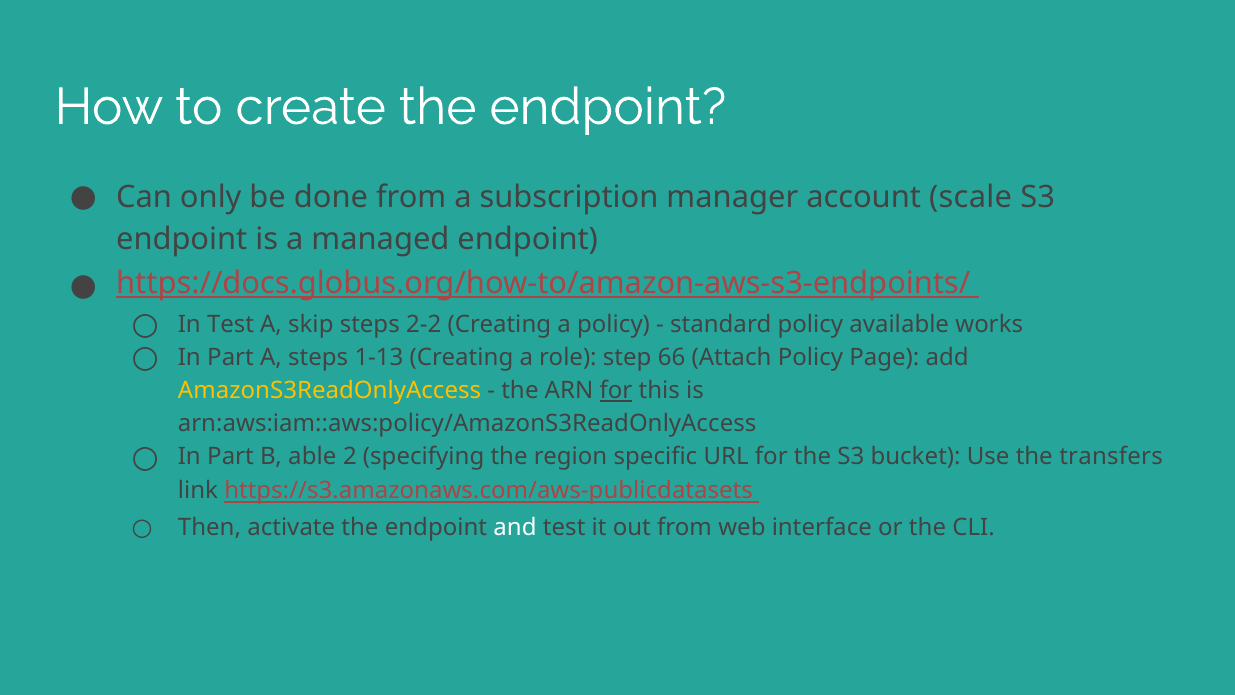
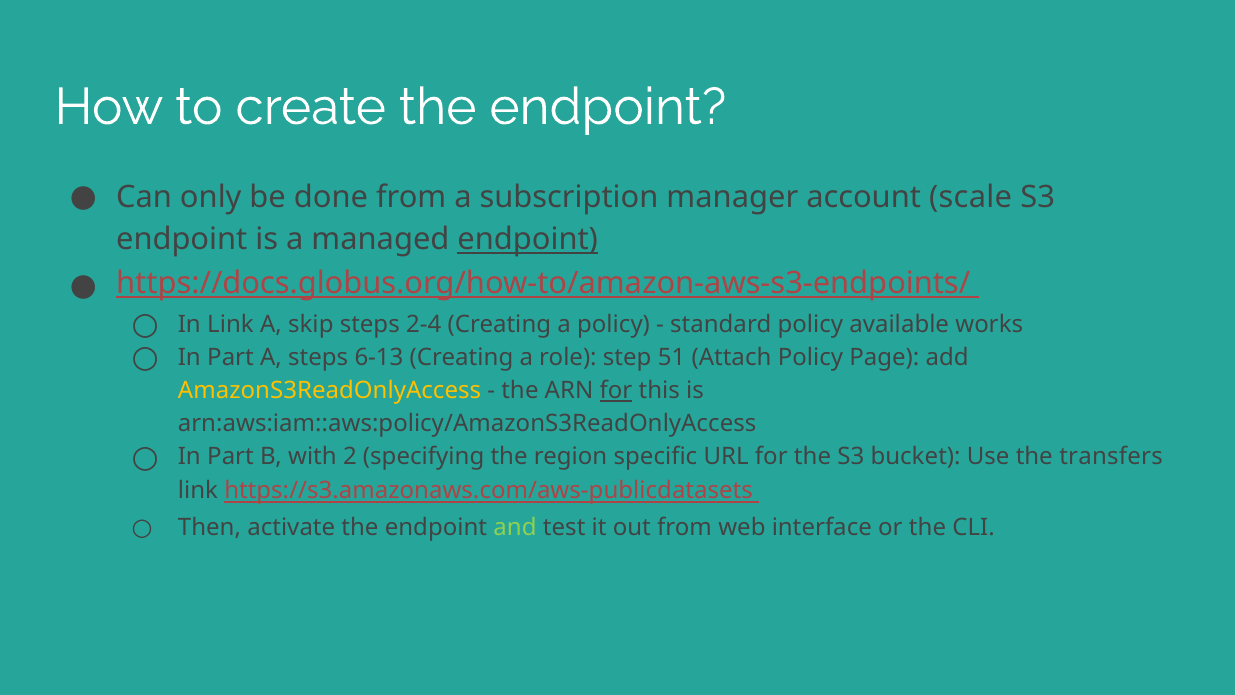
endpoint underline: none -> present (528, 239)
In Test: Test -> Link (230, 324)
2-2: 2-2 -> 2-4 (424, 324)
1-13: 1-13 -> 6-13 (379, 358)
66: 66 -> 51 (672, 358)
able: able -> with (312, 457)
and colour: white -> light green (515, 528)
